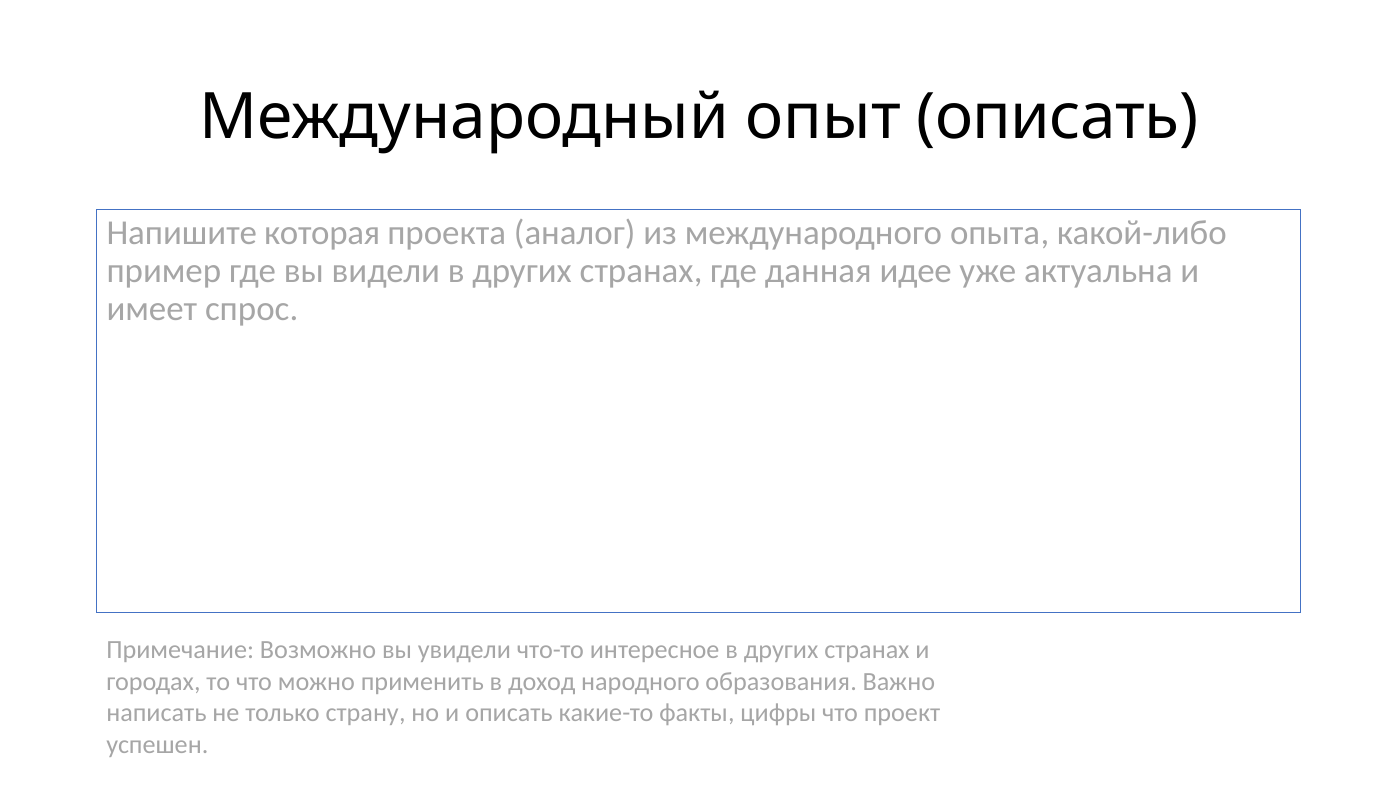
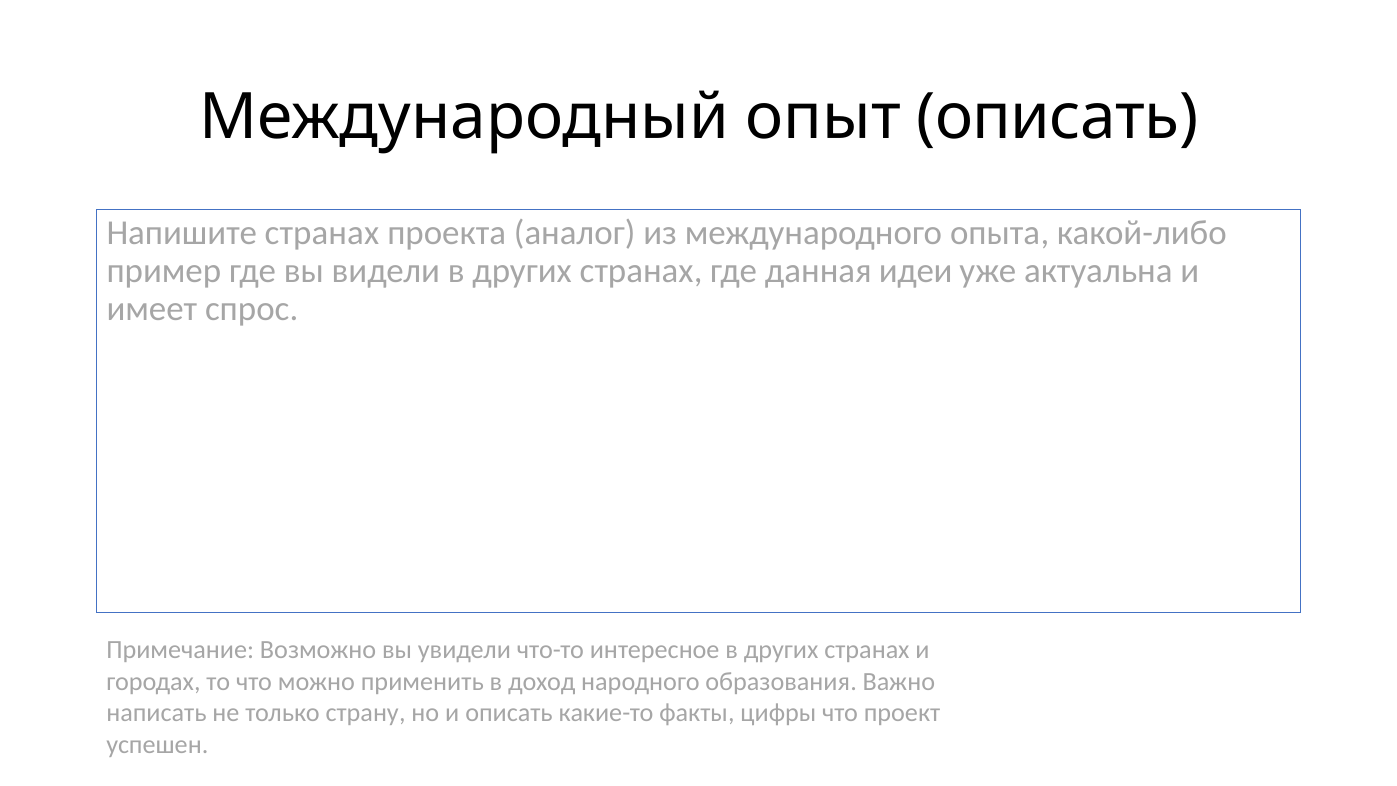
Напишите которая: которая -> странах (322, 233)
идее: идее -> идеи (916, 271)
